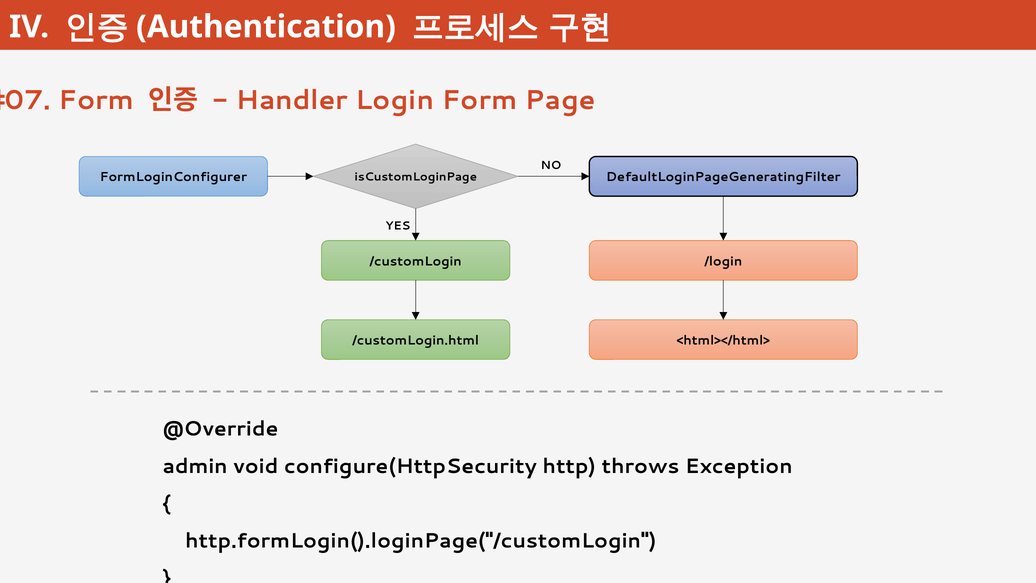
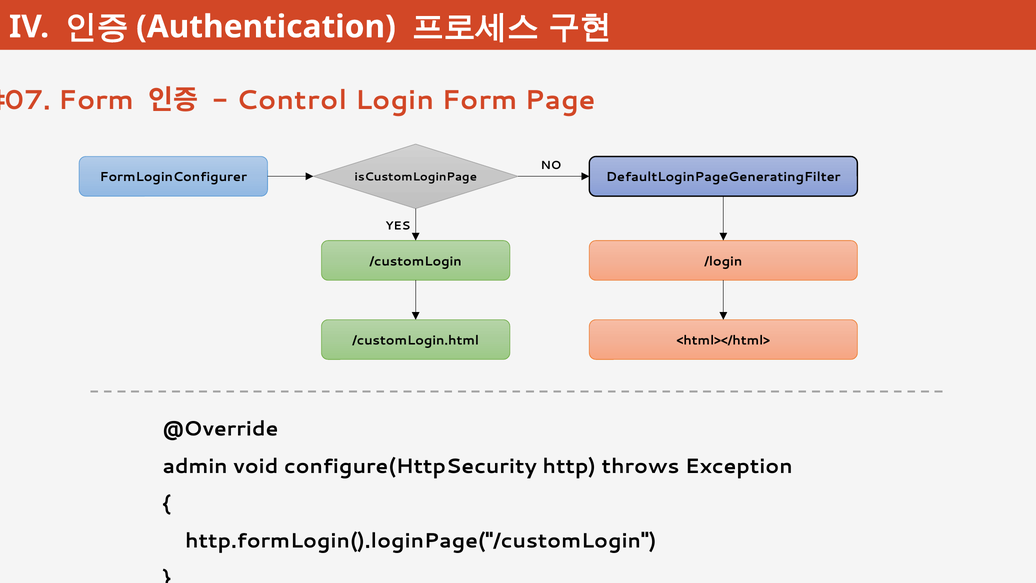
Handler: Handler -> Control (292, 100)
